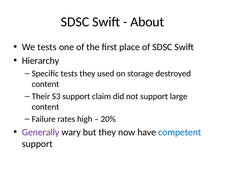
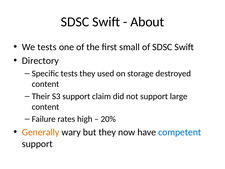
place: place -> small (130, 47)
Hierarchy: Hierarchy -> Directory (40, 61)
Generally colour: purple -> orange (41, 132)
